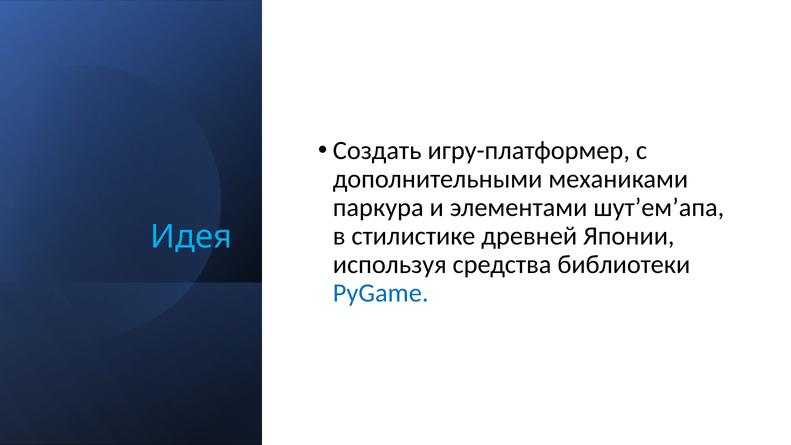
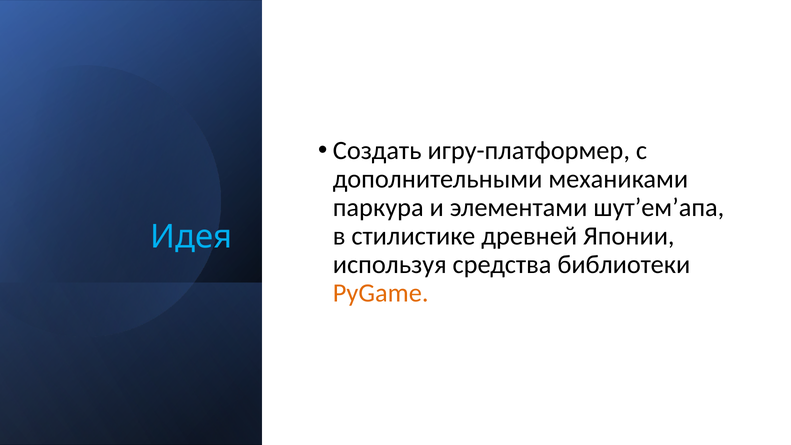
PyGame colour: blue -> orange (381, 293)
